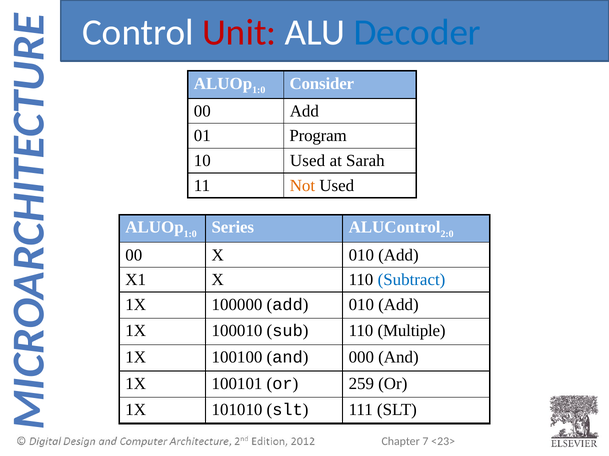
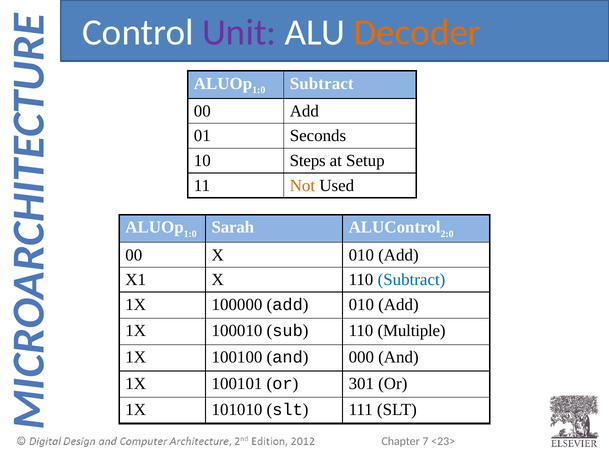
Unit colour: red -> purple (239, 32)
Decoder colour: blue -> orange (417, 32)
Consider: Consider -> Subtract (322, 84)
Program: Program -> Seconds (318, 136)
10 Used: Used -> Steps (308, 161)
Sarah: Sarah -> Setup (365, 161)
Series: Series -> Sarah (233, 228)
259: 259 -> 301 (361, 384)
